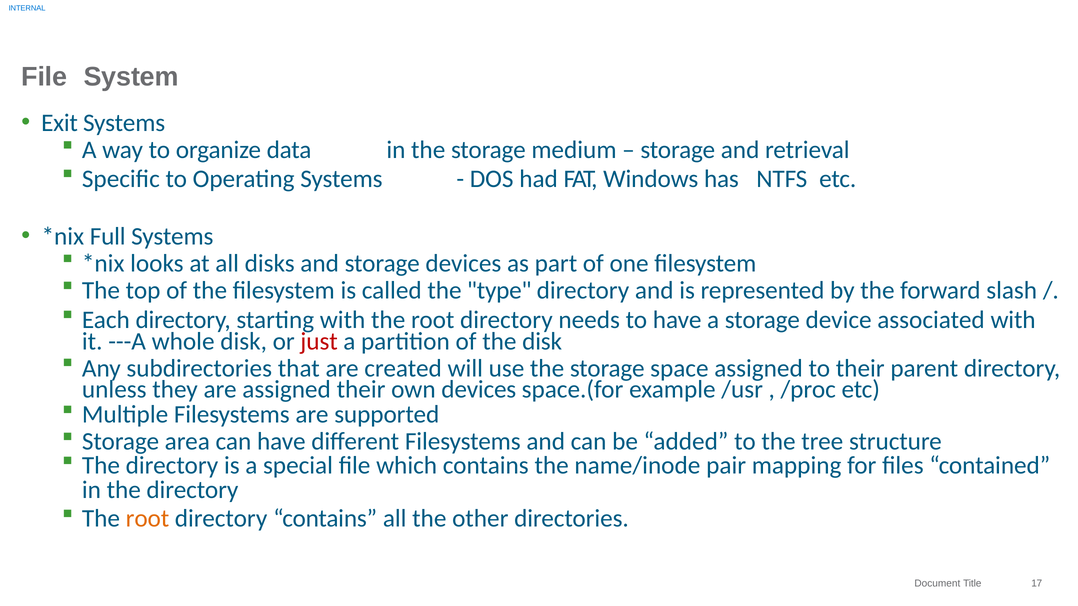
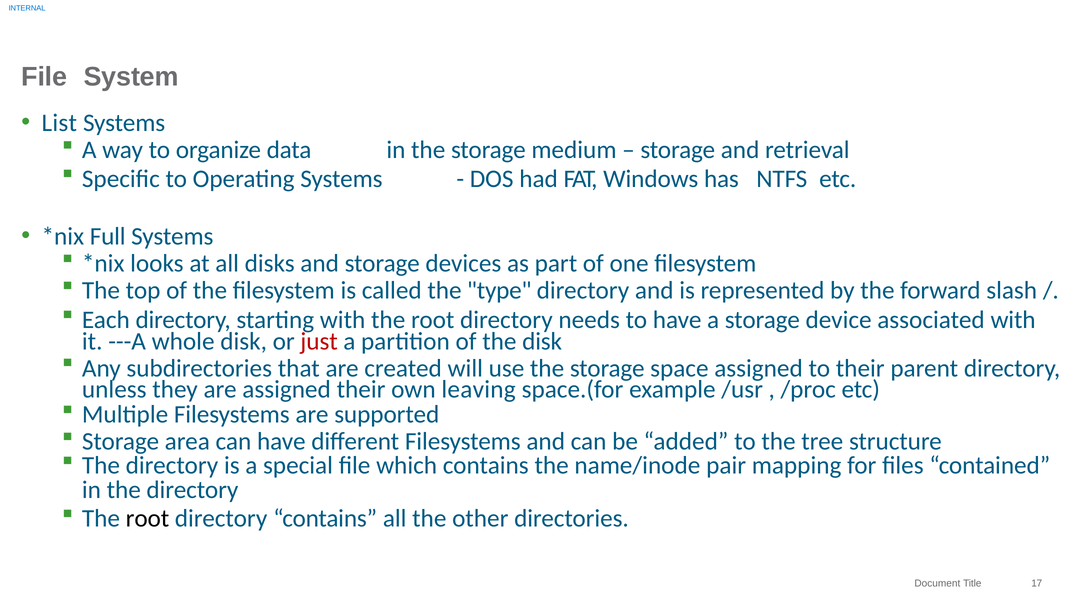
Exit: Exit -> List (59, 123)
own devices: devices -> leaving (479, 390)
root colour: orange -> black (147, 519)
